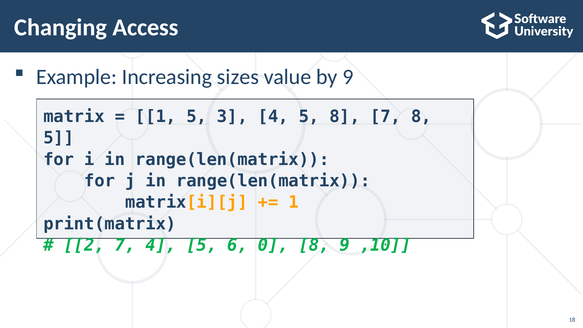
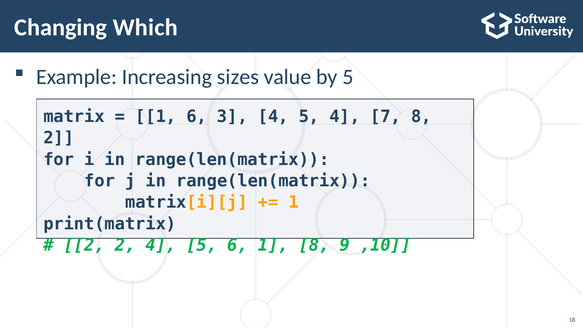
Access: Access -> Which (145, 28)
by 9: 9 -> 5 (348, 77)
1 5: 5 -> 6 (197, 117)
5 8: 8 -> 4 (345, 117)
5: 5 -> 2 (59, 138)
2 7: 7 -> 2 (125, 245)
6 0: 0 -> 1 (273, 245)
